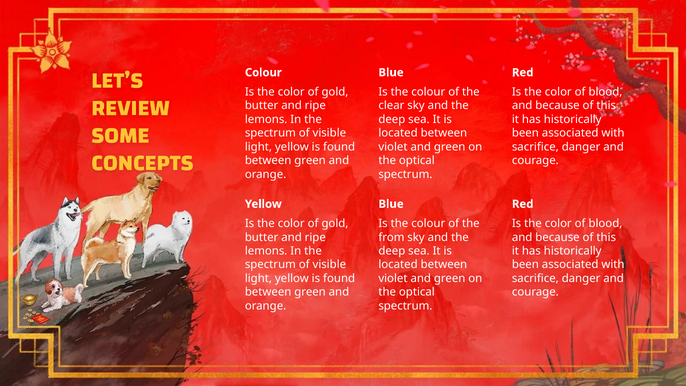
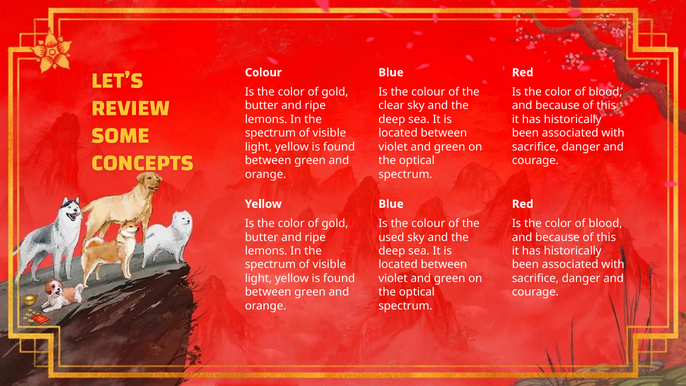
from: from -> used (391, 237)
